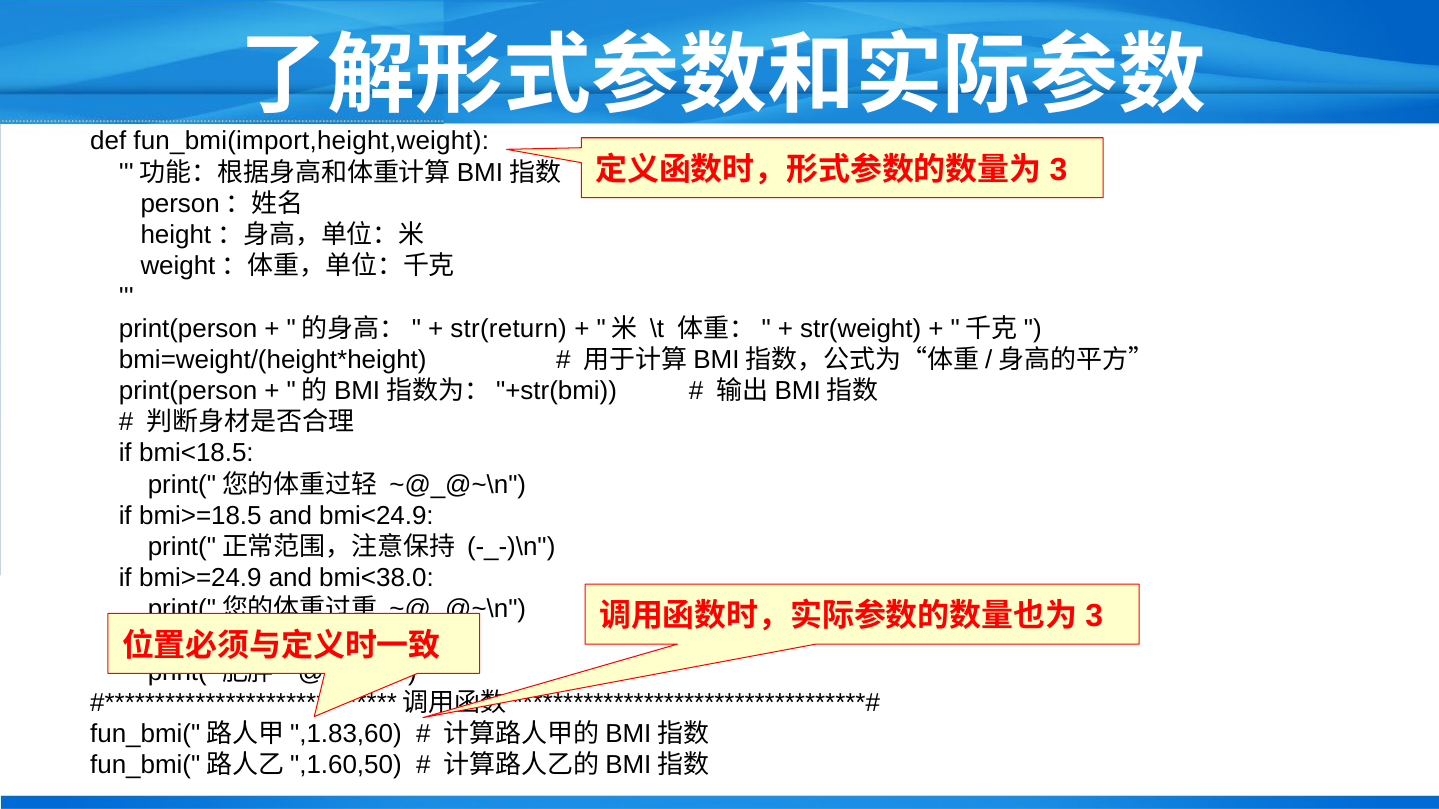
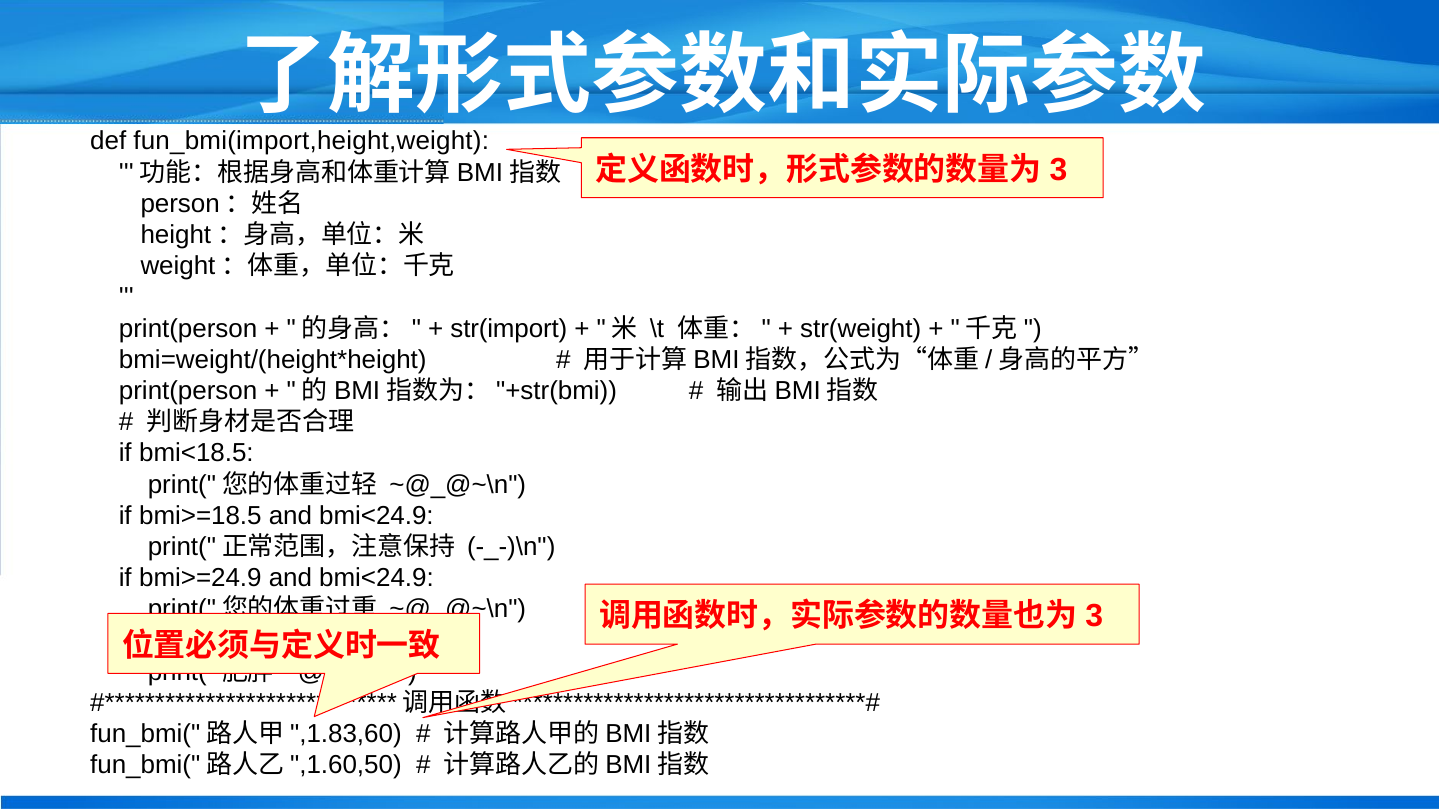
str(return: str(return -> str(import (509, 329)
bmi>=24.9 and bmi<38.0: bmi<38.0 -> bmi<24.9 (376, 578)
